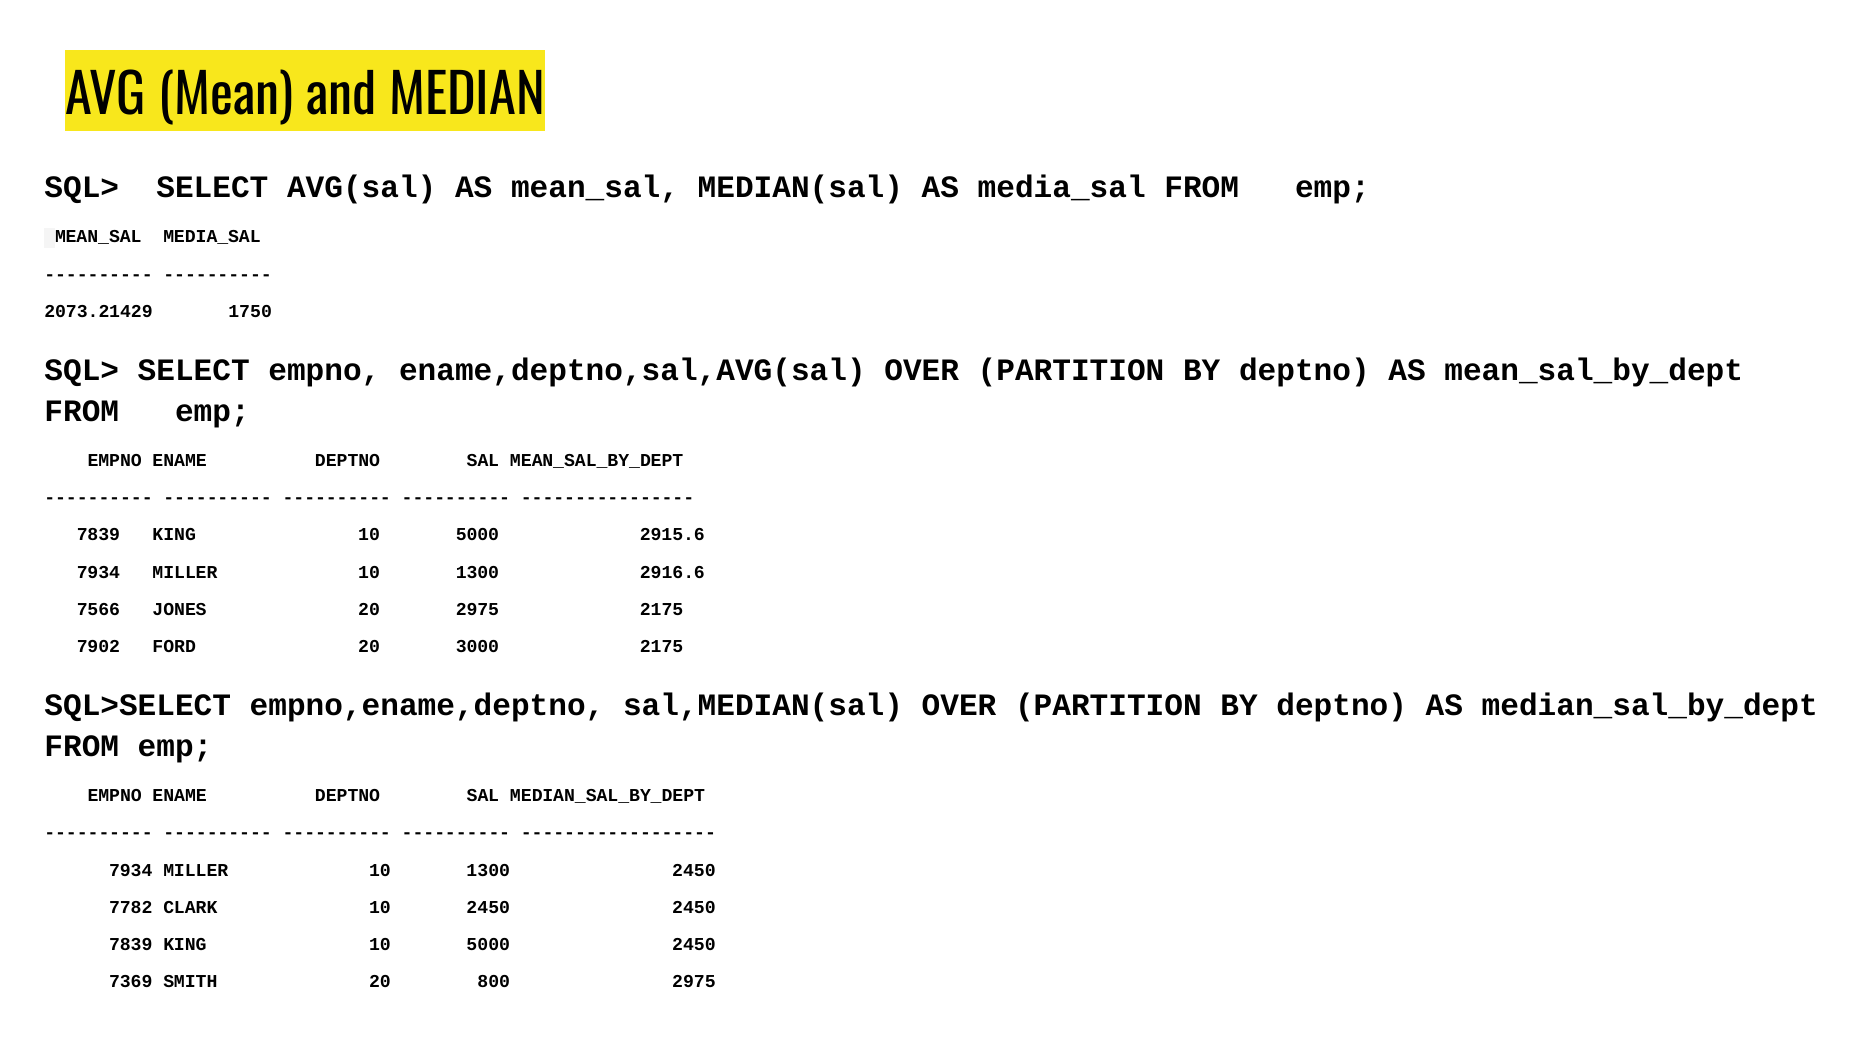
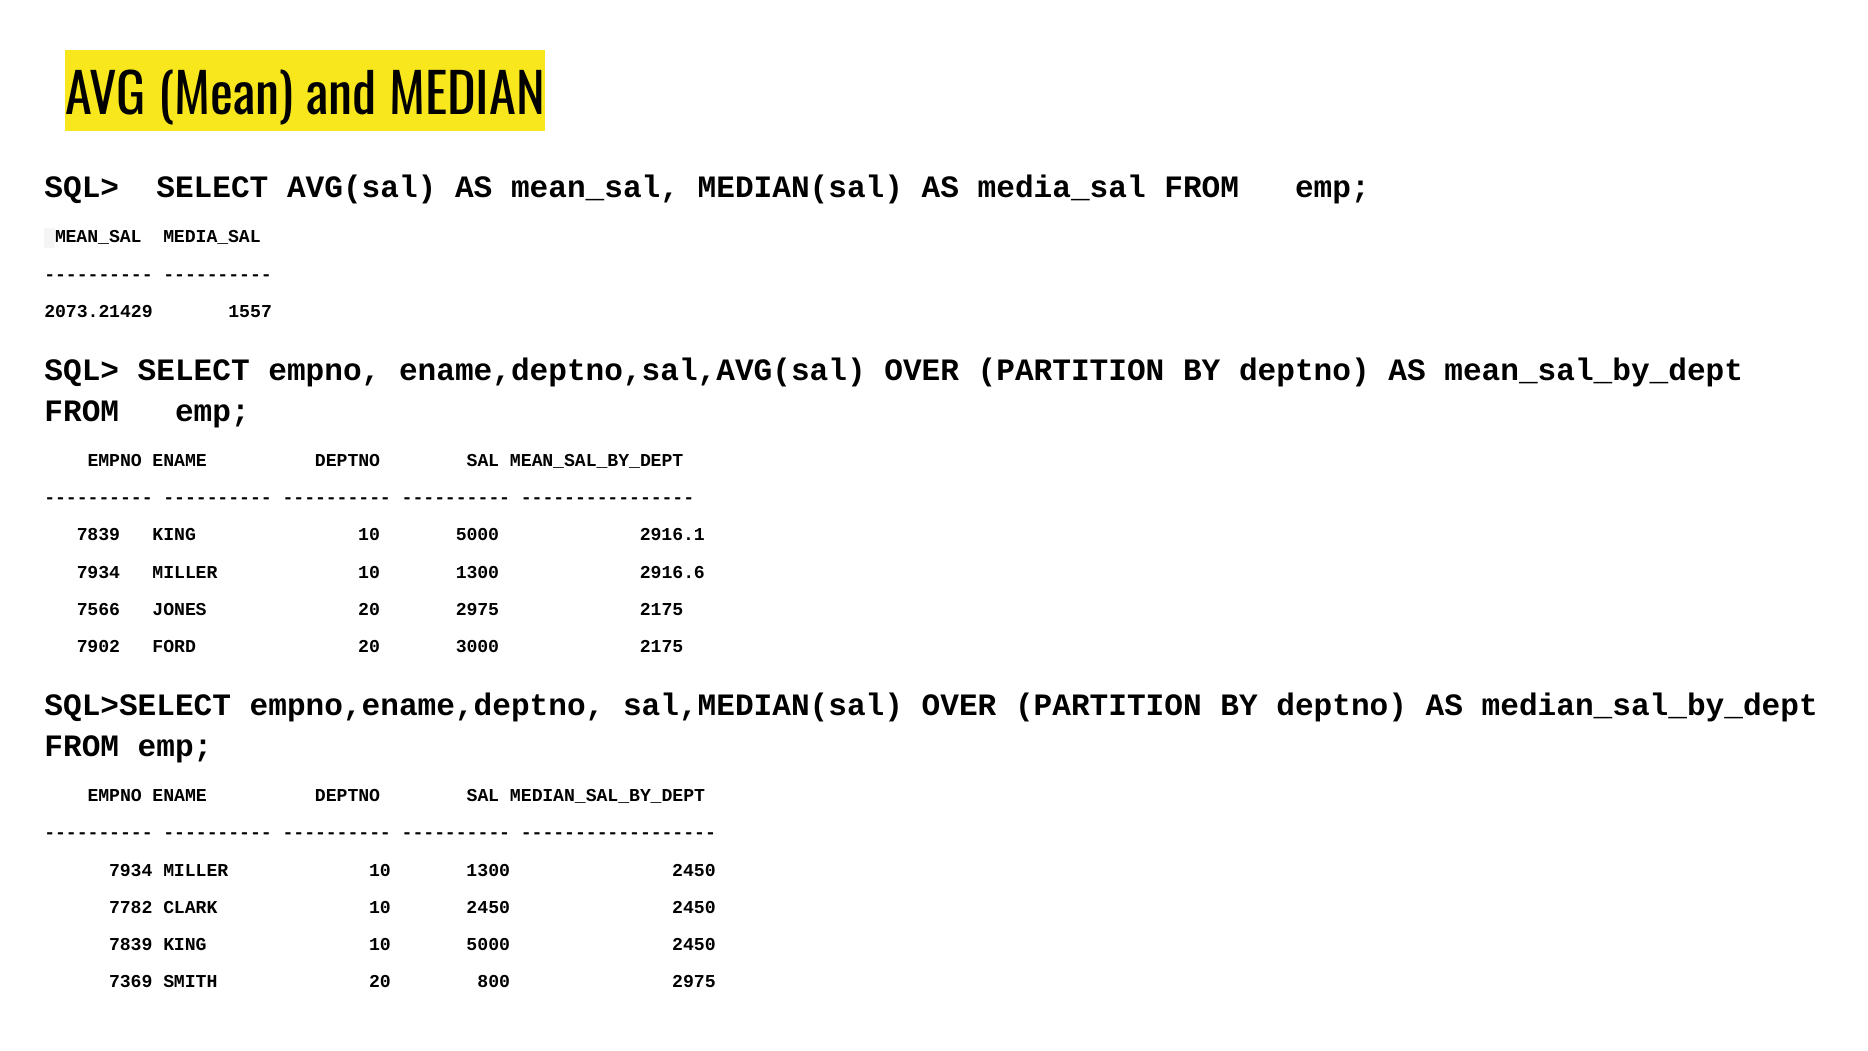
1750: 1750 -> 1557 (250, 311)
2915.6: 2915.6 -> 2916.1 (672, 535)
